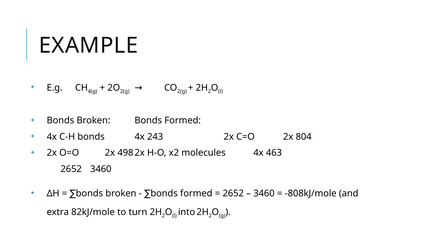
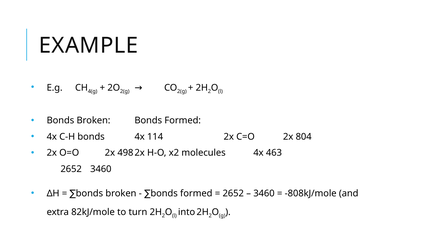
243: 243 -> 114 (155, 137)
